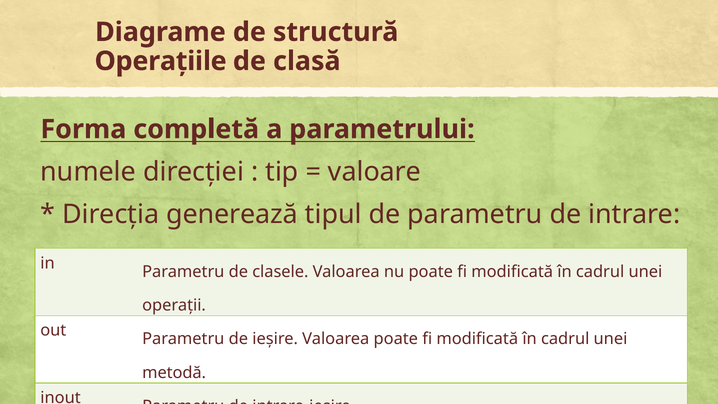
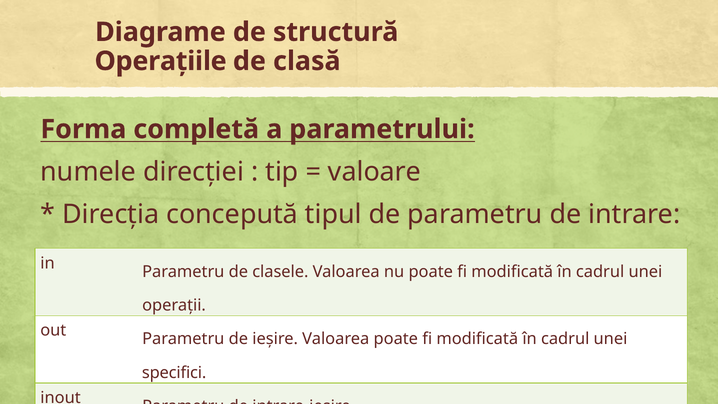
generează: generează -> concepută (232, 214)
metodă: metodă -> specifici (174, 373)
